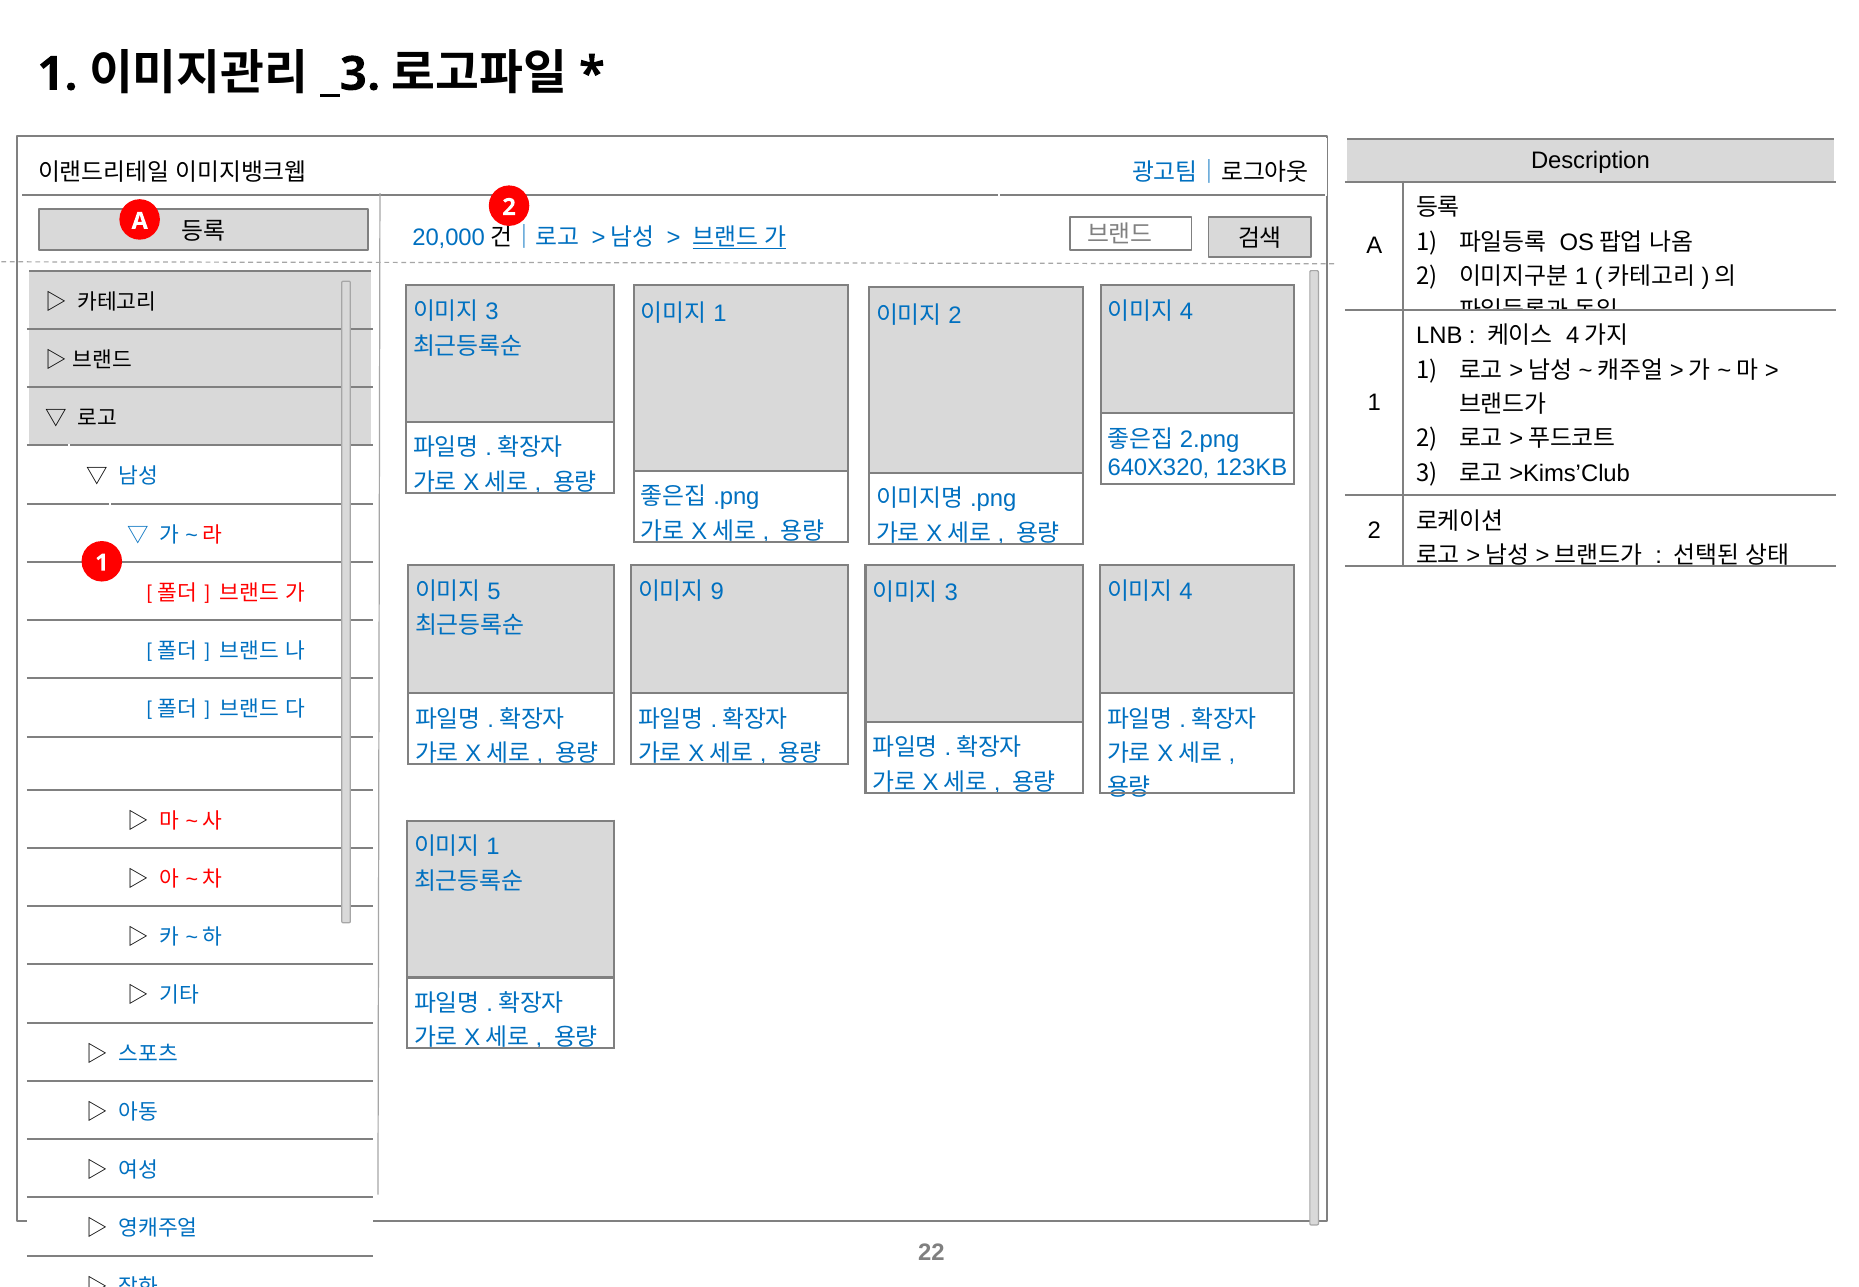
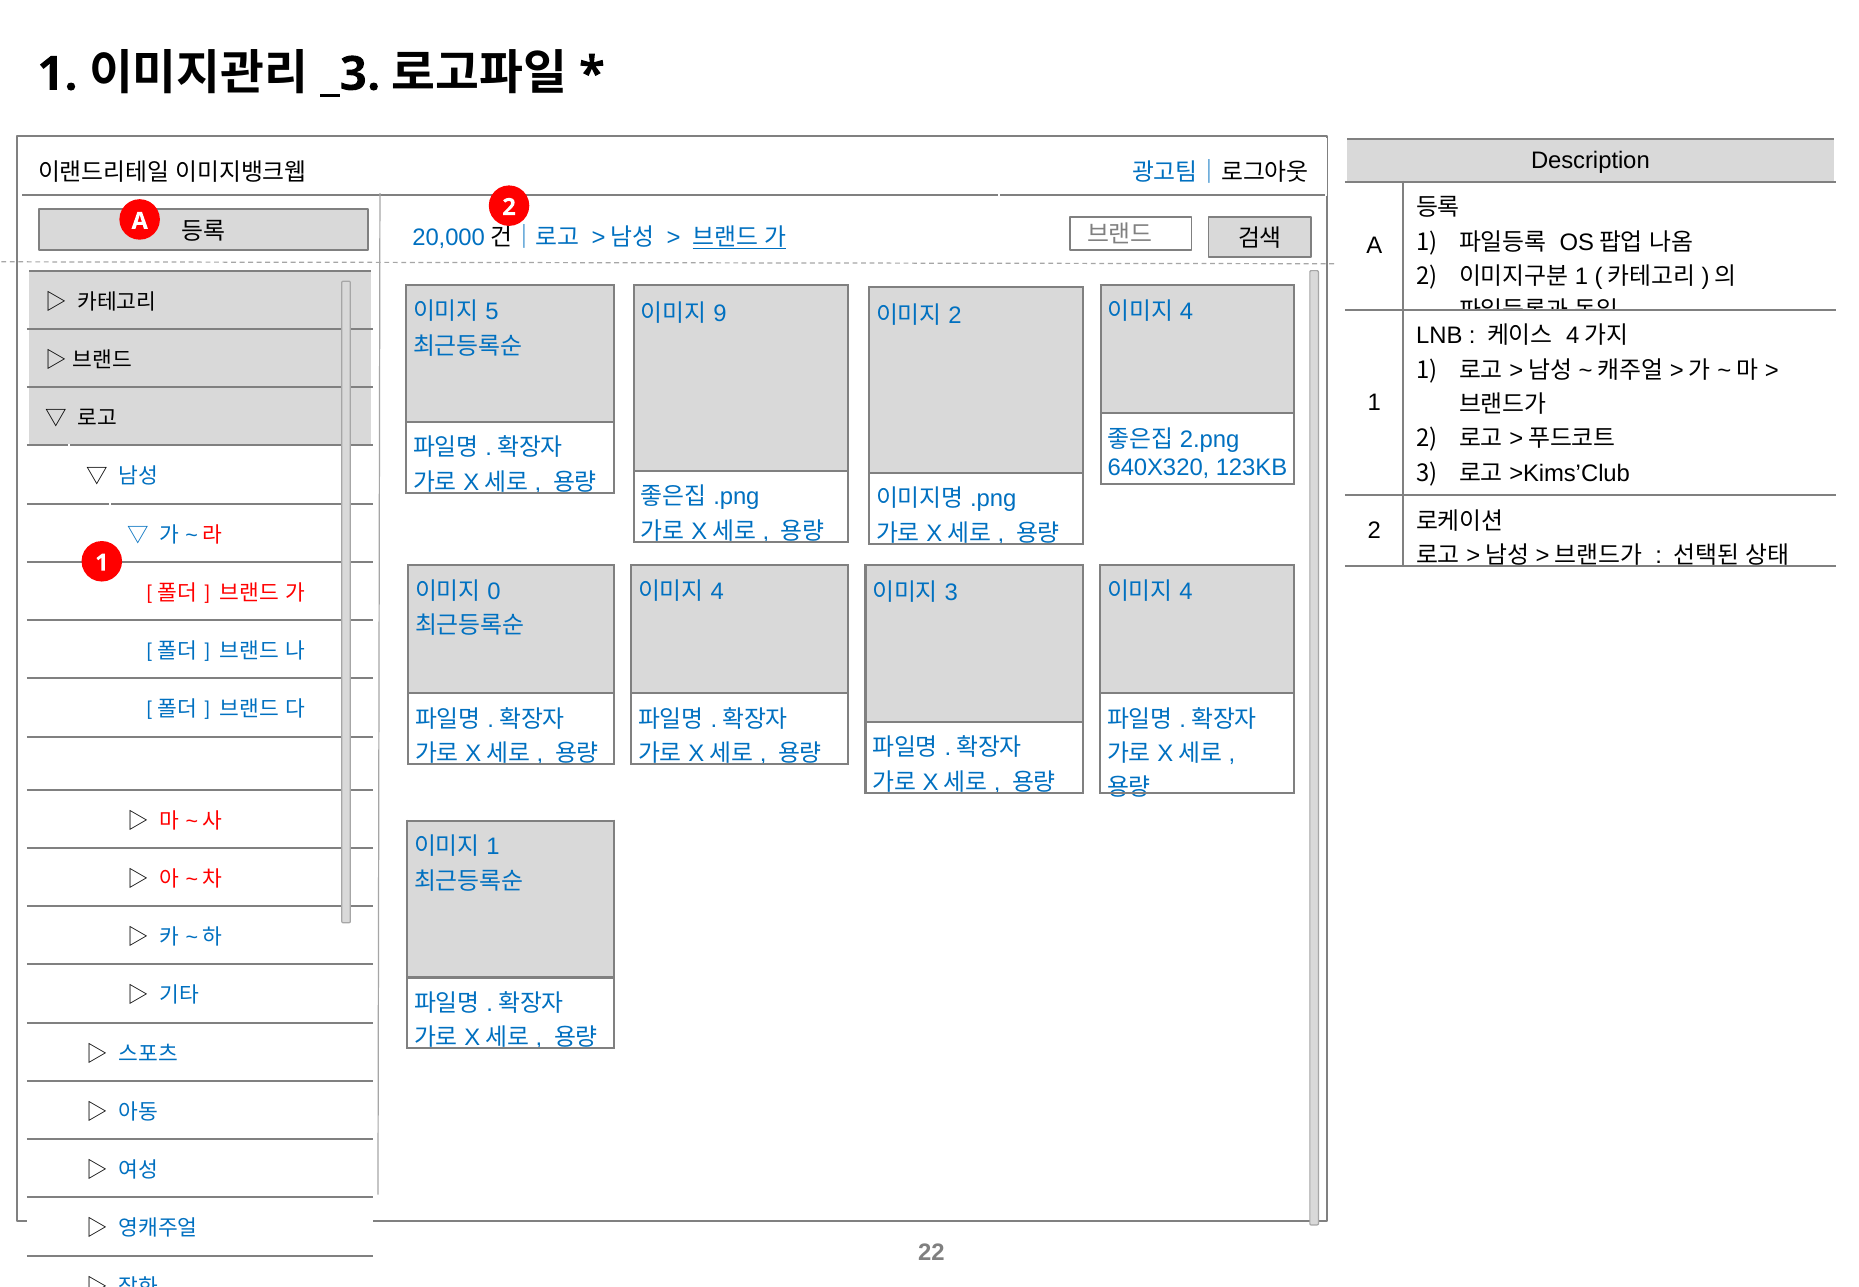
3: 3 -> 5 (492, 312)
1: 1 -> 9 (720, 314)
5: 5 -> 0 (494, 591)
9: 9 -> 4 (717, 592)
